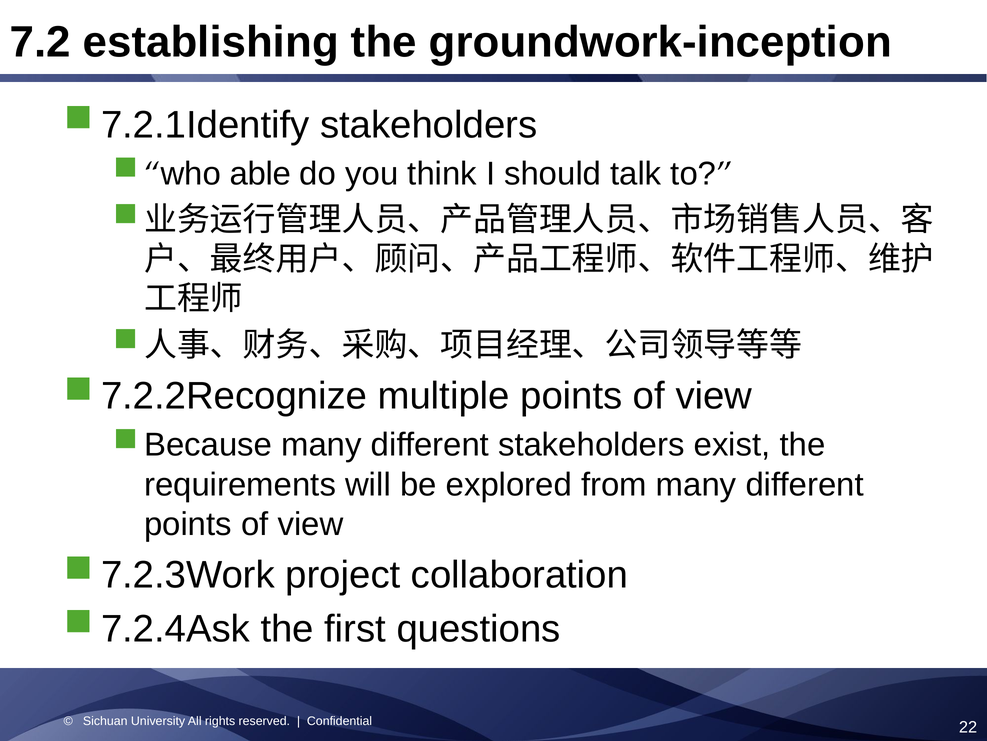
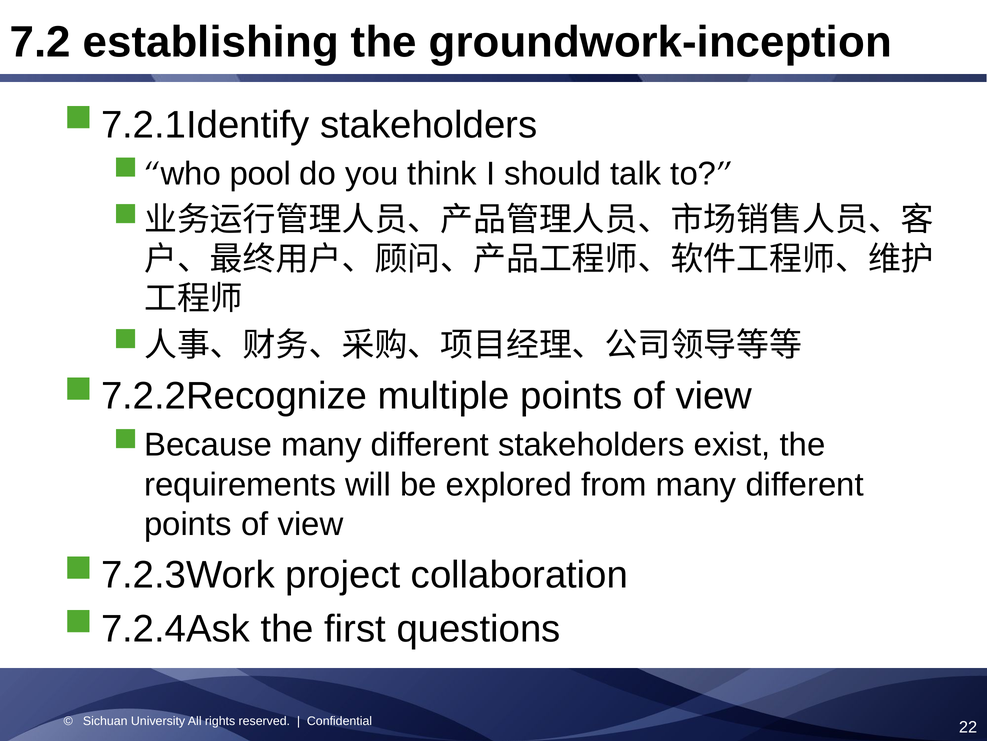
able: able -> pool (260, 174)
